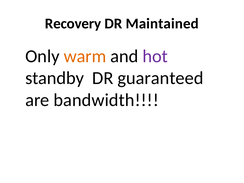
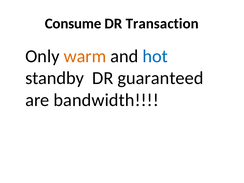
Recovery: Recovery -> Consume (73, 24)
Maintained: Maintained -> Transaction (162, 24)
hot colour: purple -> blue (155, 56)
